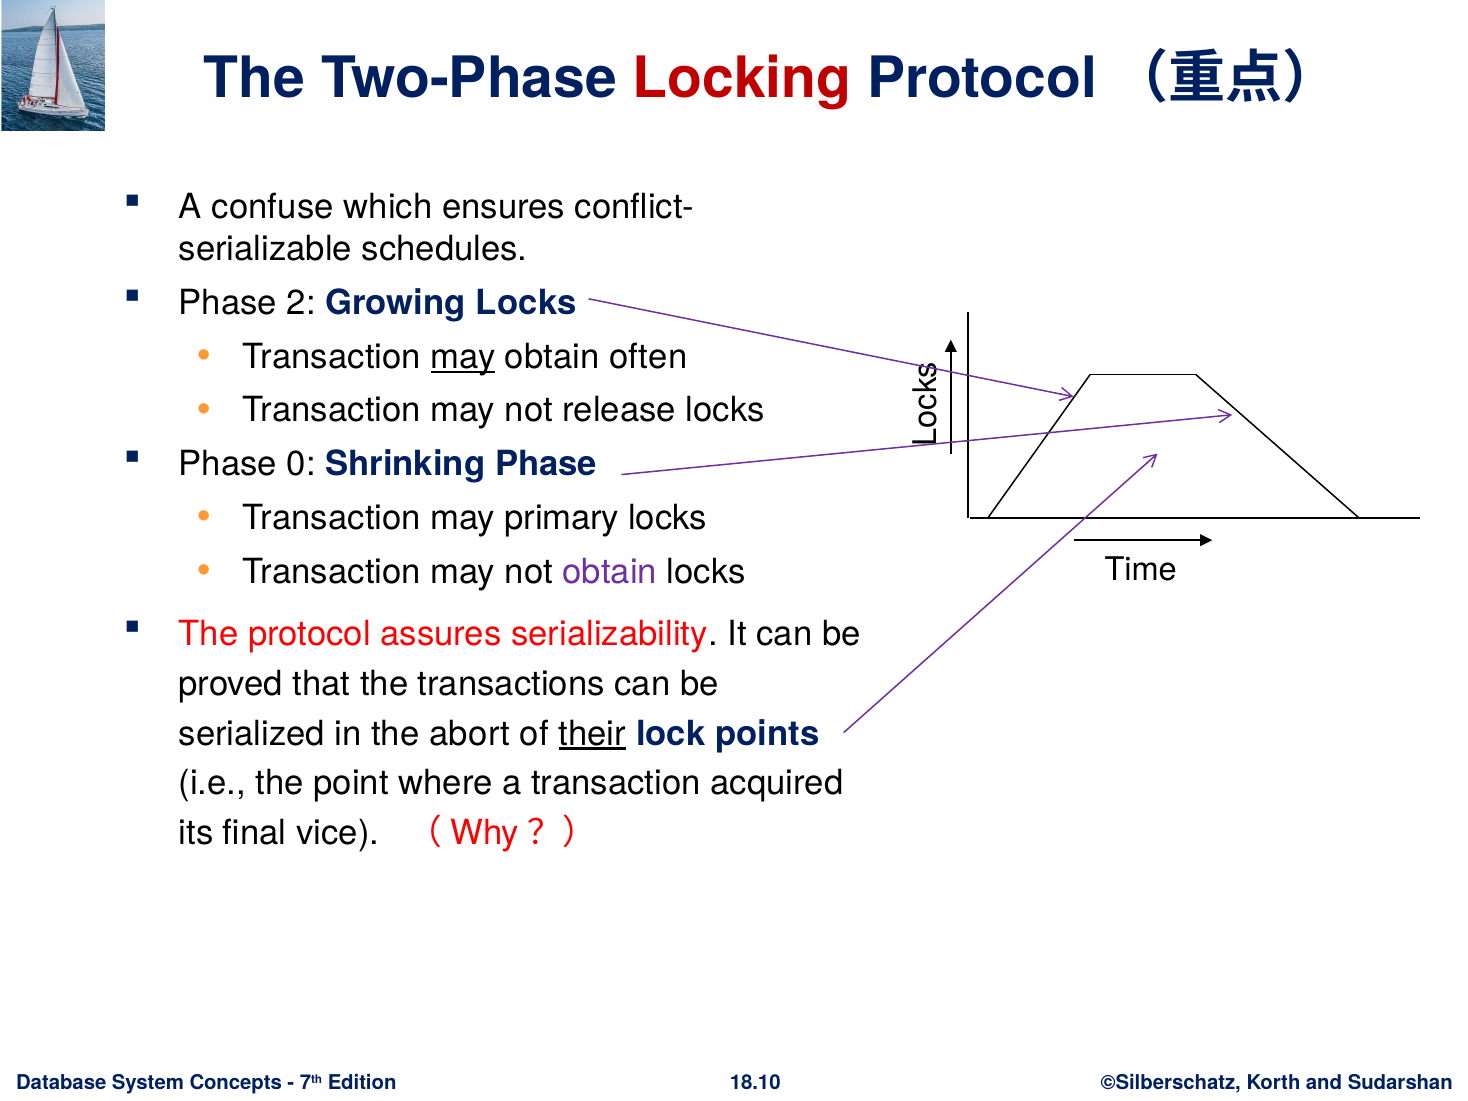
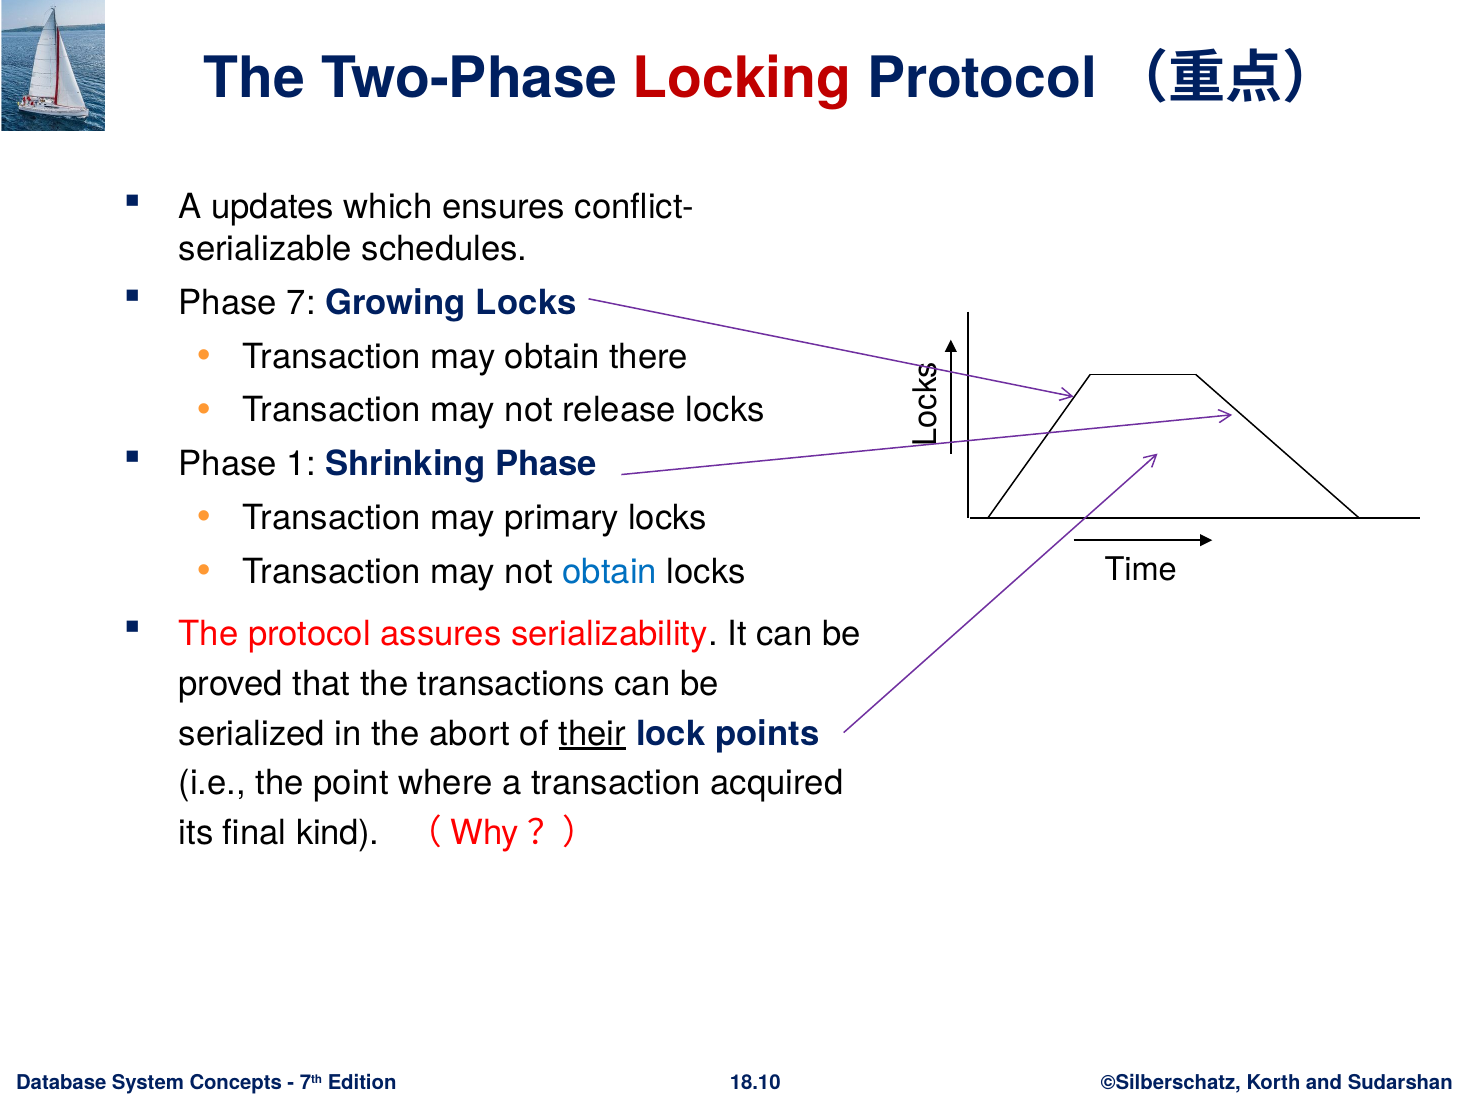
confuse: confuse -> updates (273, 208)
2: 2 -> 7 (301, 303)
may underline: present -> none (463, 357)
often: often -> there (649, 357)
0: 0 -> 1 (301, 464)
obtain colour: purple -> blue (610, 572)
vice: vice -> kind (338, 833)
